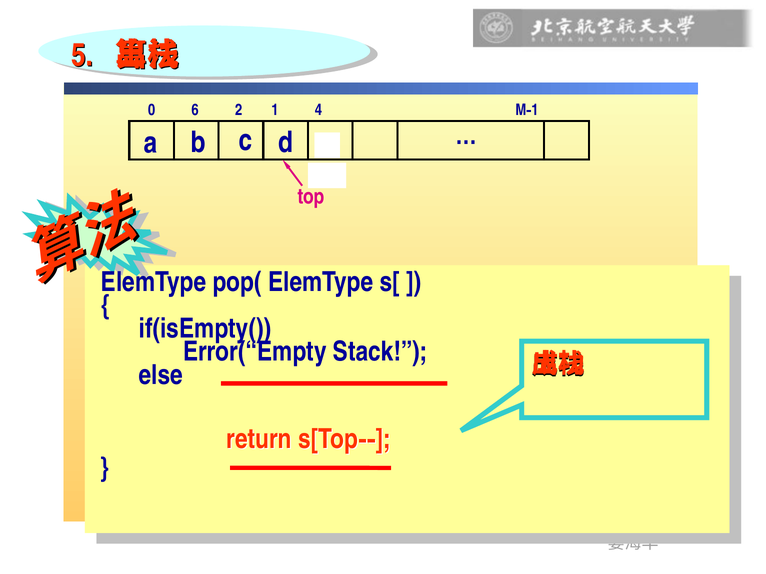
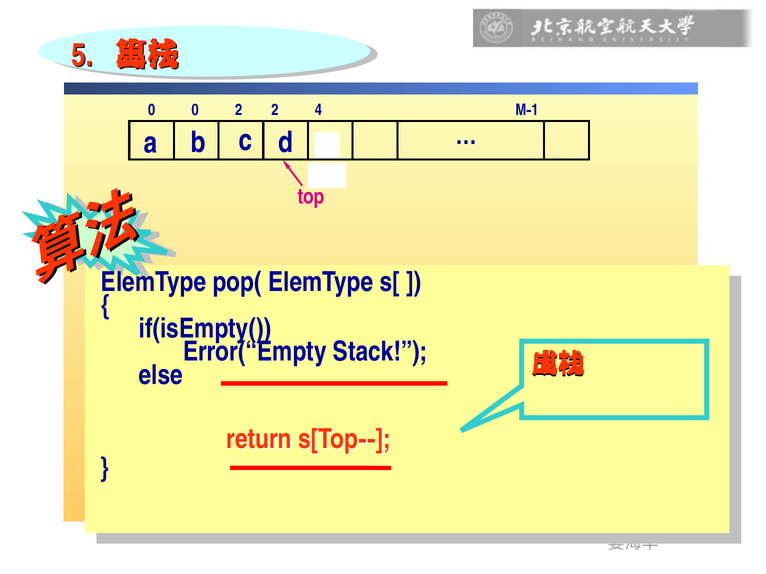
0 6: 6 -> 0 (195, 110)
2 1: 1 -> 2 (275, 110)
